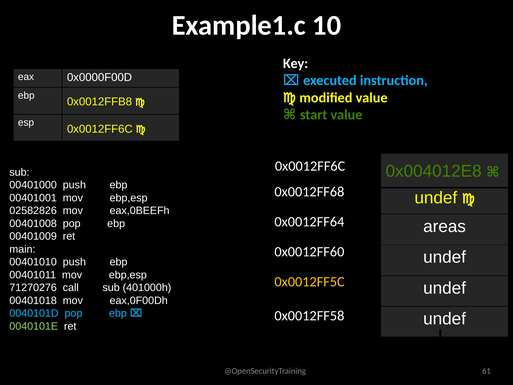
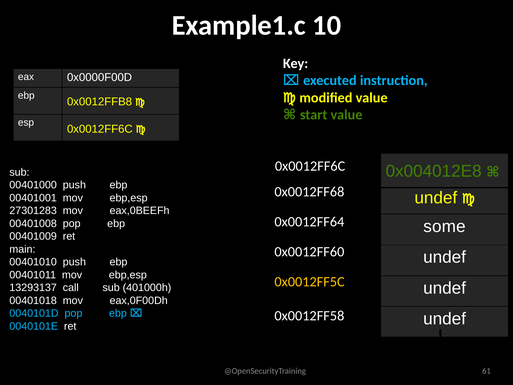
02582826: 02582826 -> 27301283 (33, 211)
areas: areas -> some (444, 226)
71270276: 71270276 -> 13293137 (33, 288)
0040101E colour: light green -> light blue (34, 326)
